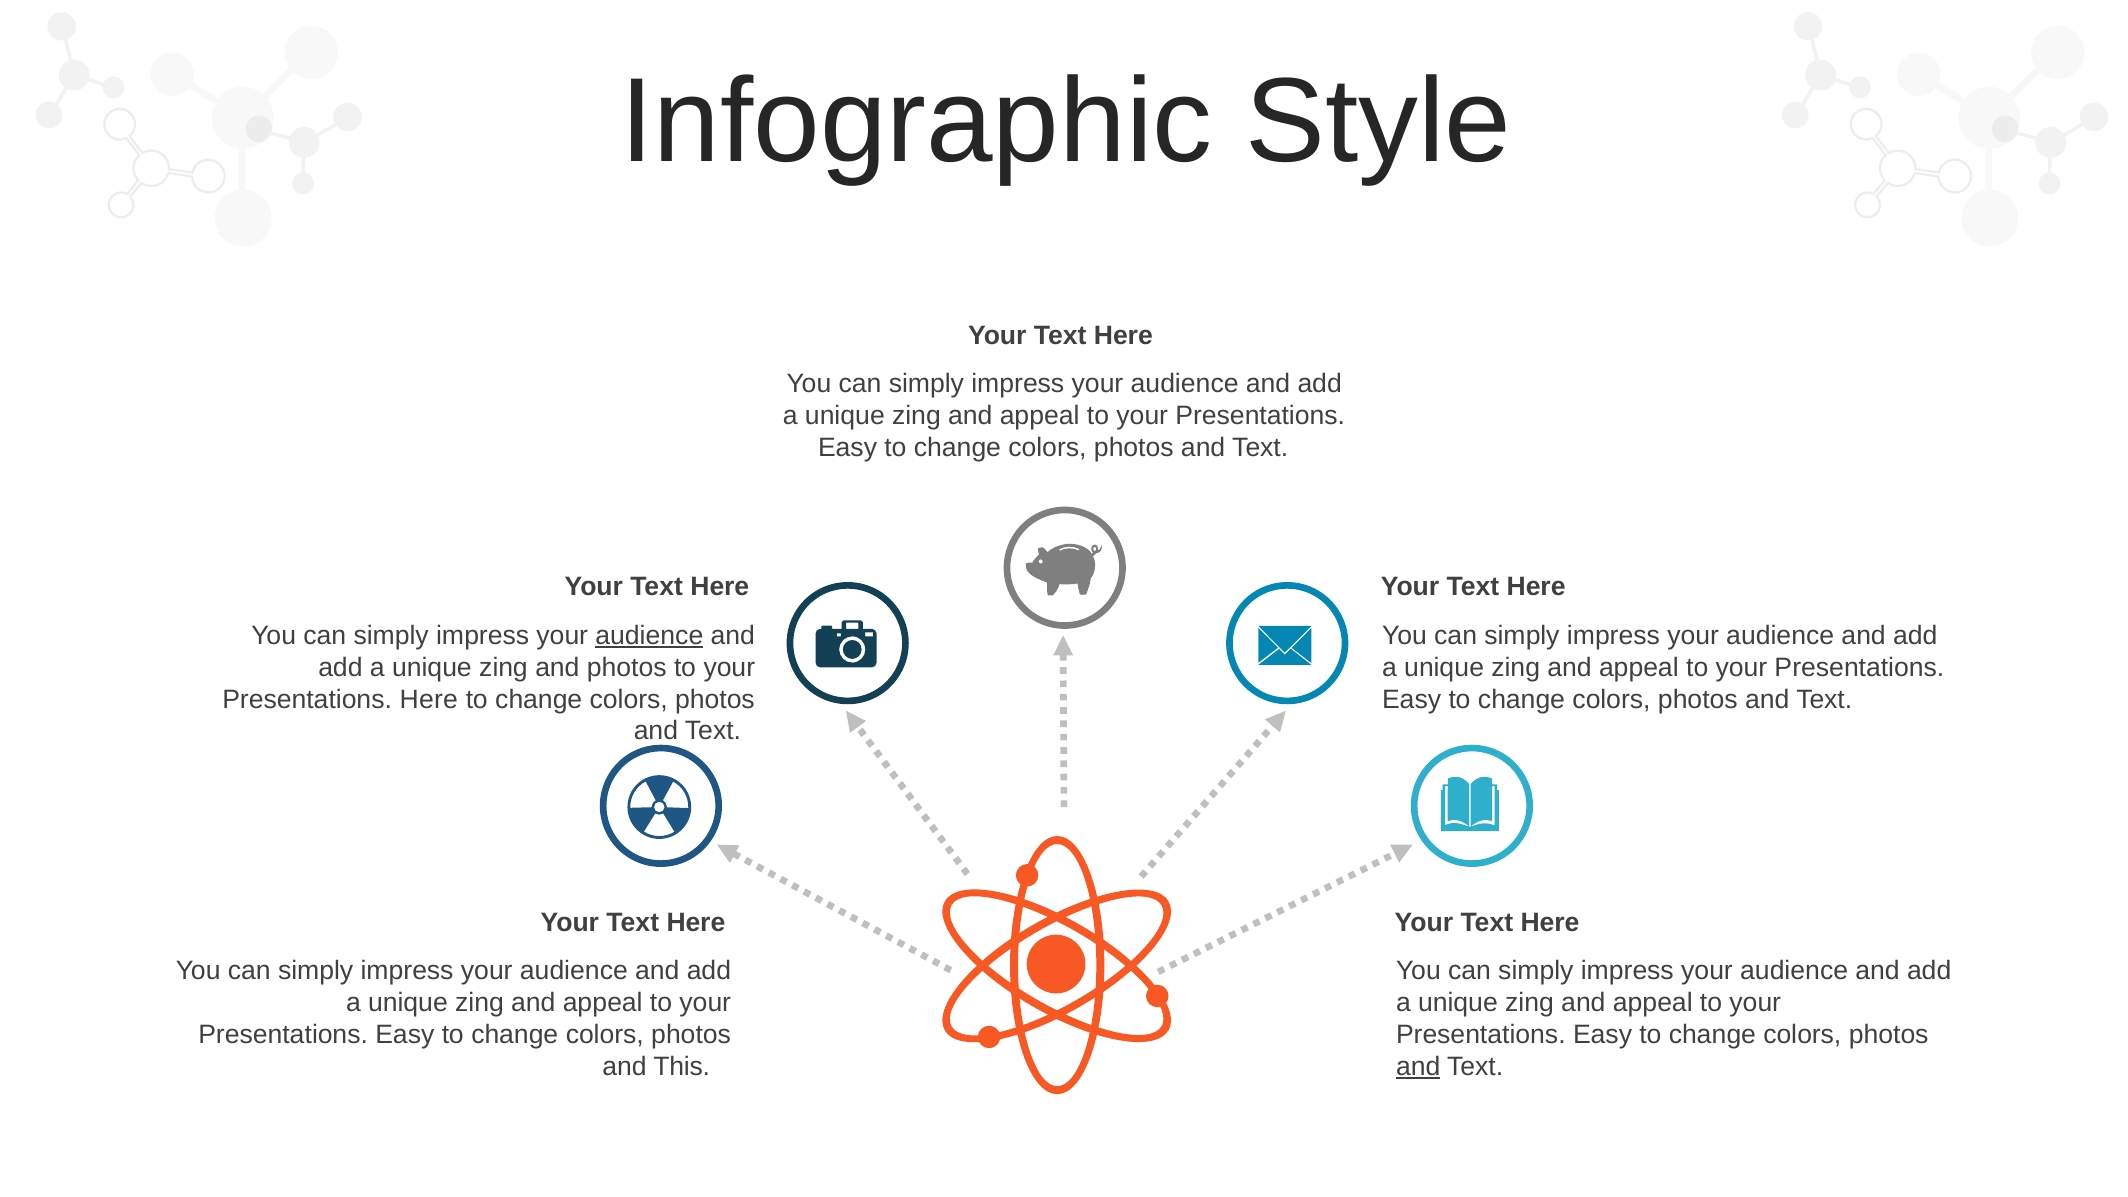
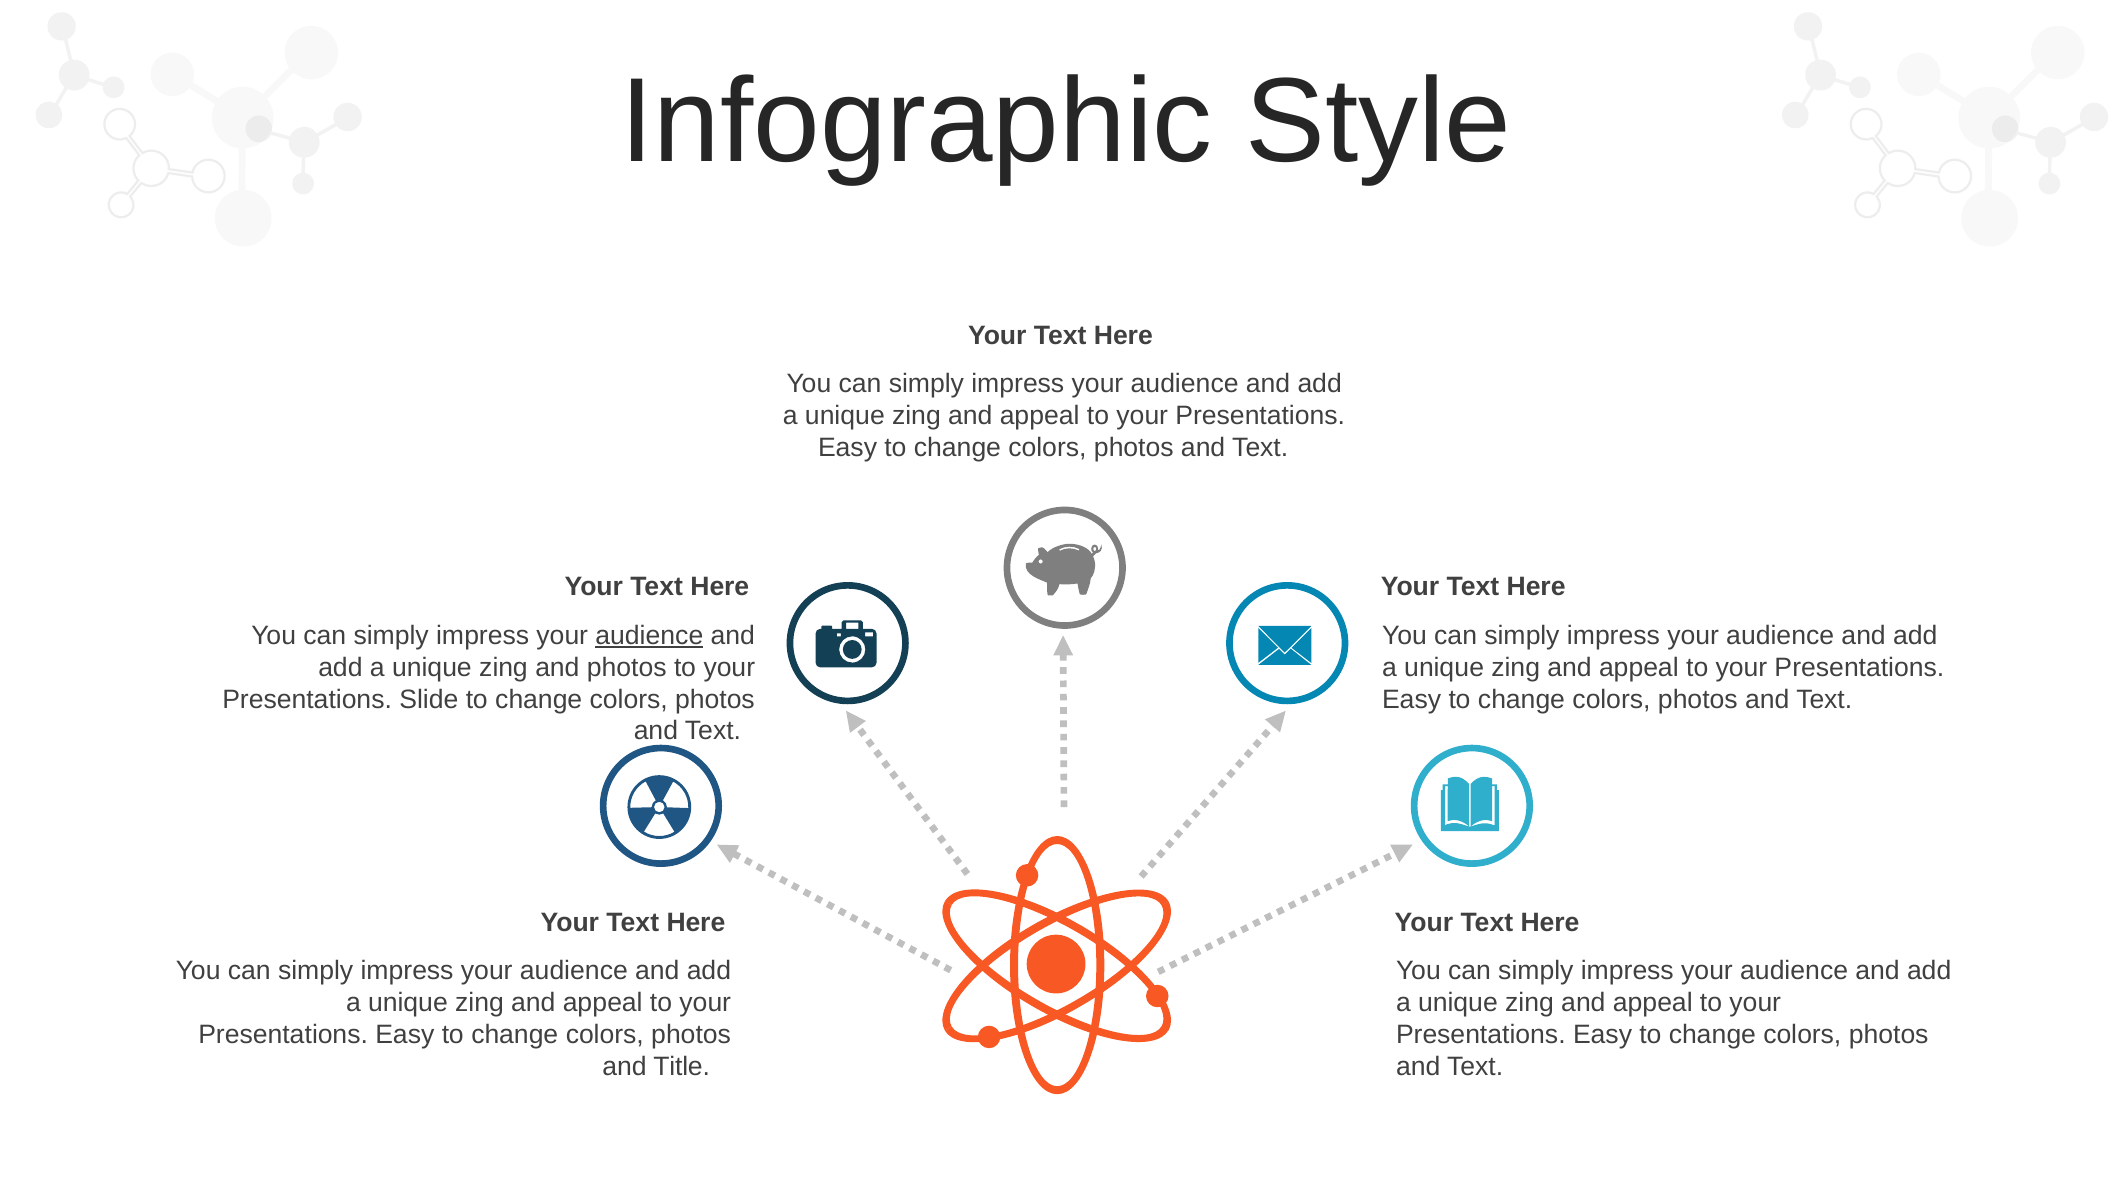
Presentations Here: Here -> Slide (429, 699)
This: This -> Title (682, 1067)
and underline: present -> none (1418, 1067)
